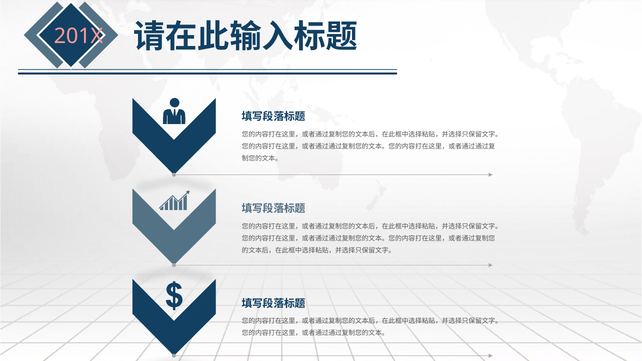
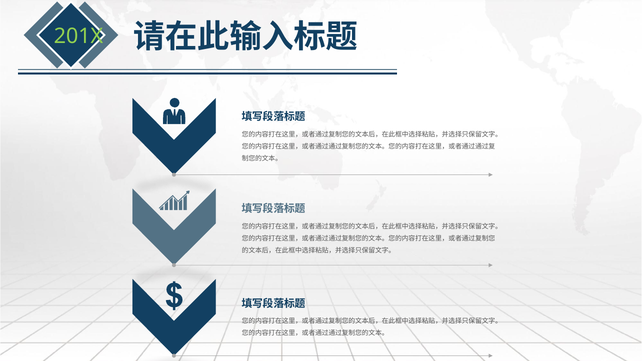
201X colour: pink -> light green (78, 36)
